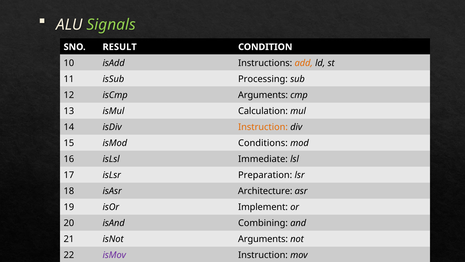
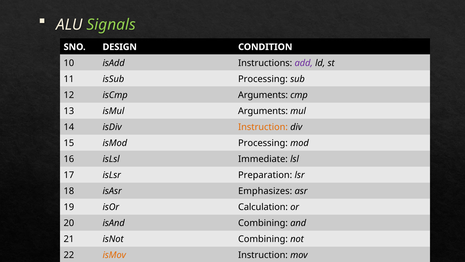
RESULT: RESULT -> DESIGN (120, 47)
add colour: orange -> purple (304, 63)
isMul Calculation: Calculation -> Arguments (263, 111)
isMod Conditions: Conditions -> Processing (263, 143)
Architecture: Architecture -> Emphasizes (265, 191)
Implement: Implement -> Calculation (263, 207)
isNot Arguments: Arguments -> Combining (263, 239)
isMov colour: purple -> orange (114, 255)
